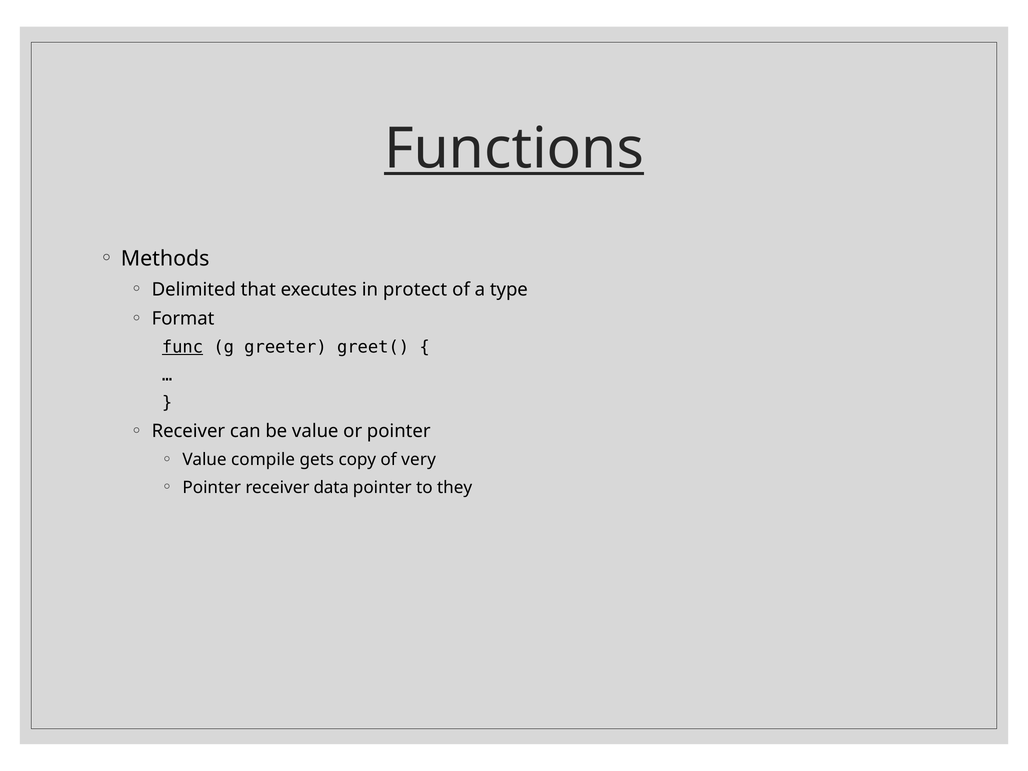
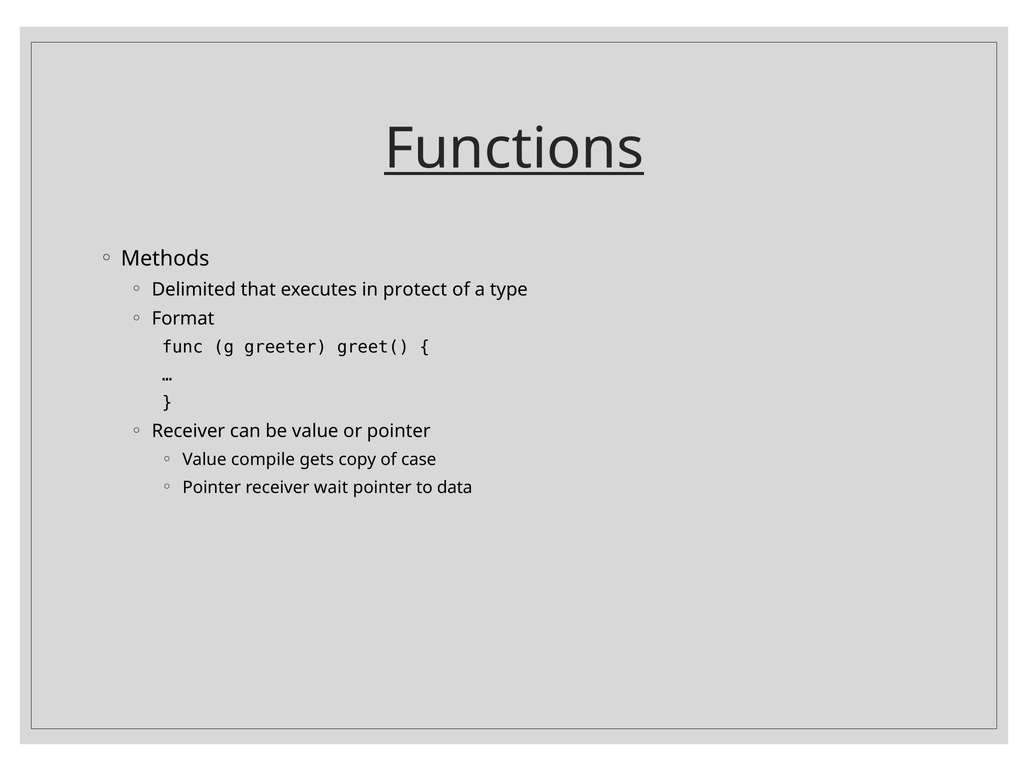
func underline: present -> none (183, 347)
very: very -> case (419, 460)
data: data -> wait (331, 487)
they: they -> data (455, 487)
